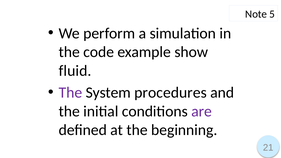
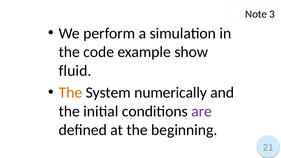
5: 5 -> 3 (272, 14)
The colour: purple -> orange (70, 93)
procedures: procedures -> numerically (171, 93)
